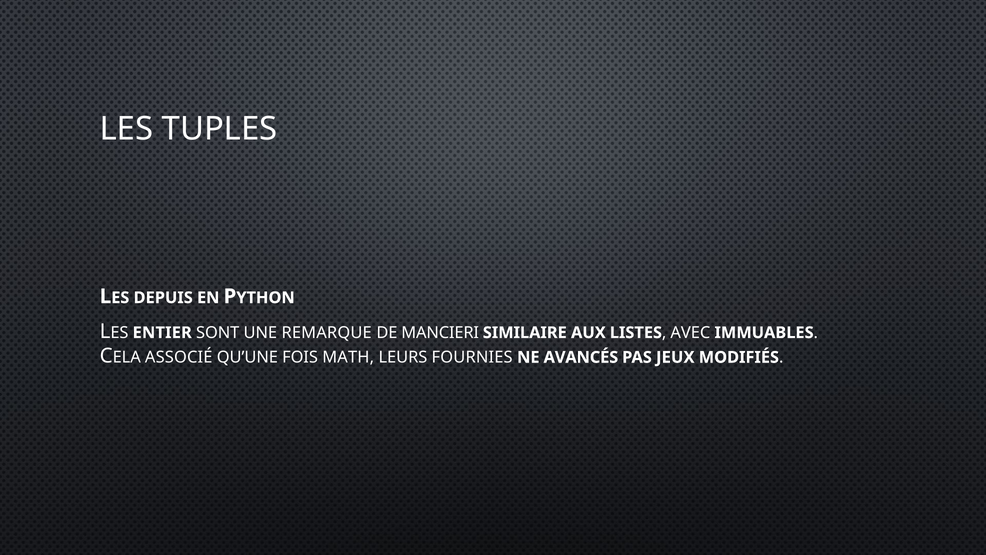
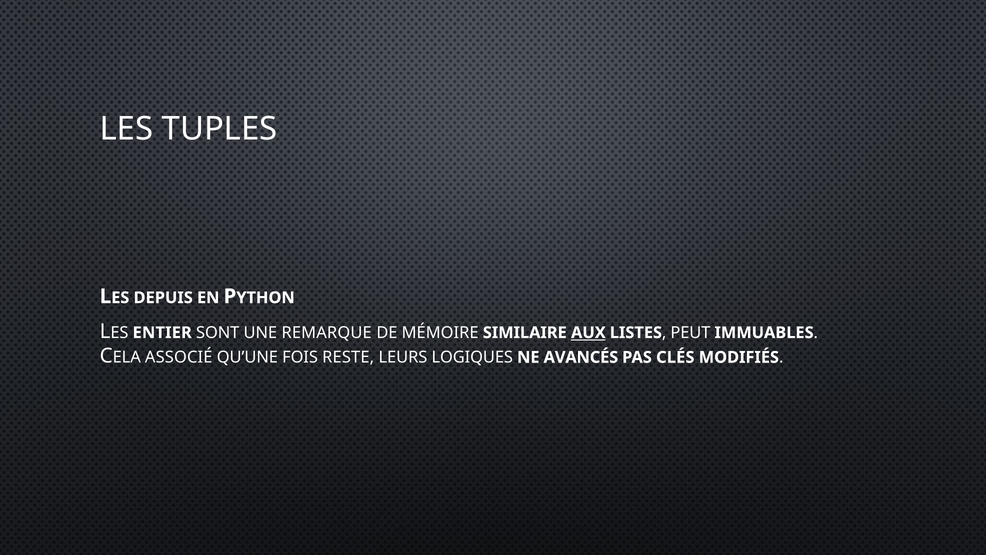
MANCIERI: MANCIERI -> MÉMOIRE (440, 332)
AUX underline: none -> present (588, 332)
AVEC: AVEC -> PEUT (690, 332)
MATH: MATH -> RESTE (348, 357)
FOURNIES: FOURNIES -> LOGIQUES (472, 357)
JEUX: JEUX -> CLÉS (675, 357)
